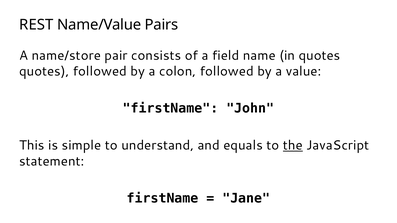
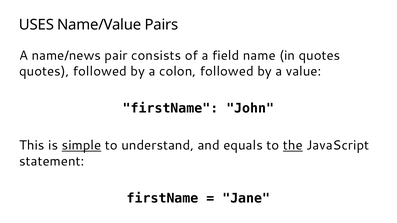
REST: REST -> USES (36, 25)
name/store: name/store -> name/news (66, 56)
simple underline: none -> present (81, 146)
